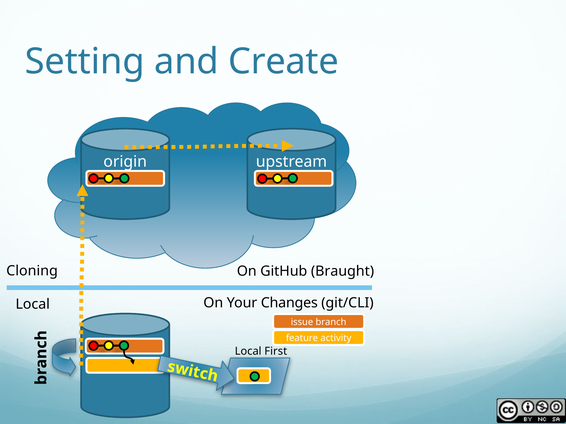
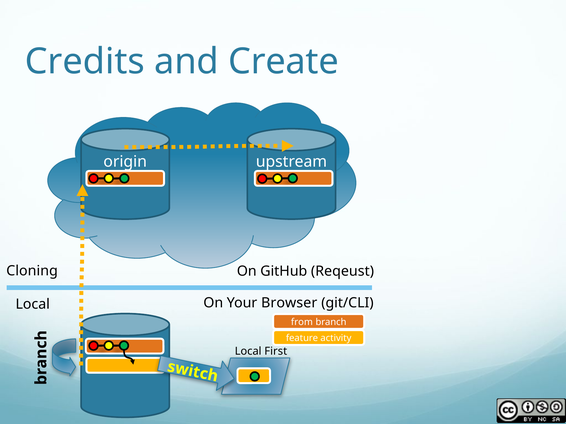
Setting: Setting -> Credits (85, 62)
Braught: Braught -> Reqeust (343, 272)
Changes: Changes -> Browser (289, 303)
issue: issue -> from (302, 322)
